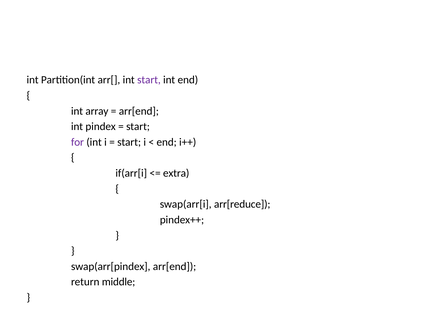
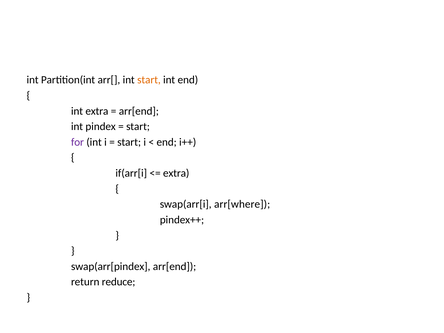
start colour: purple -> orange (149, 80)
int array: array -> extra (97, 111)
arr[reduce: arr[reduce -> arr[where (242, 204)
middle: middle -> reduce (119, 282)
